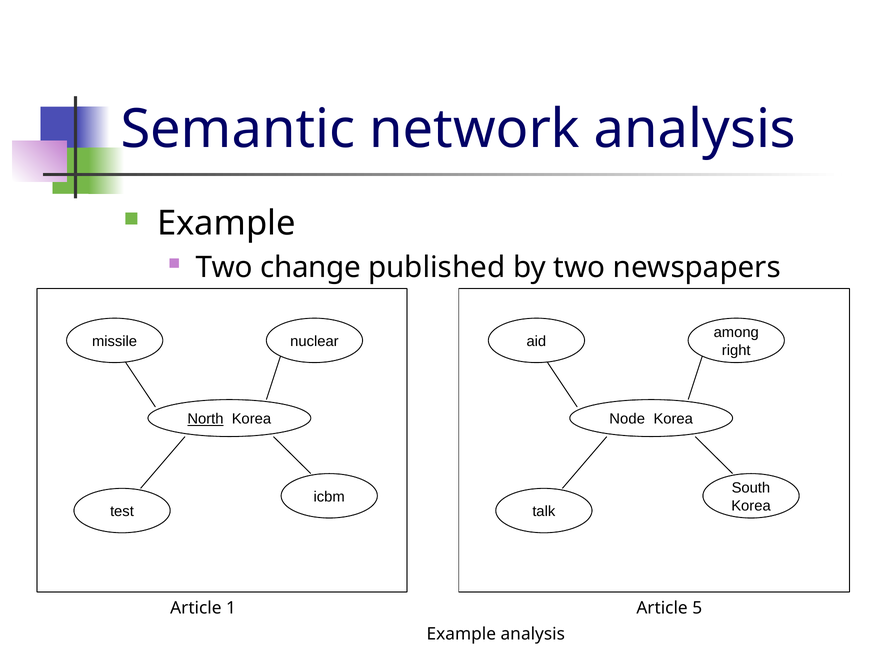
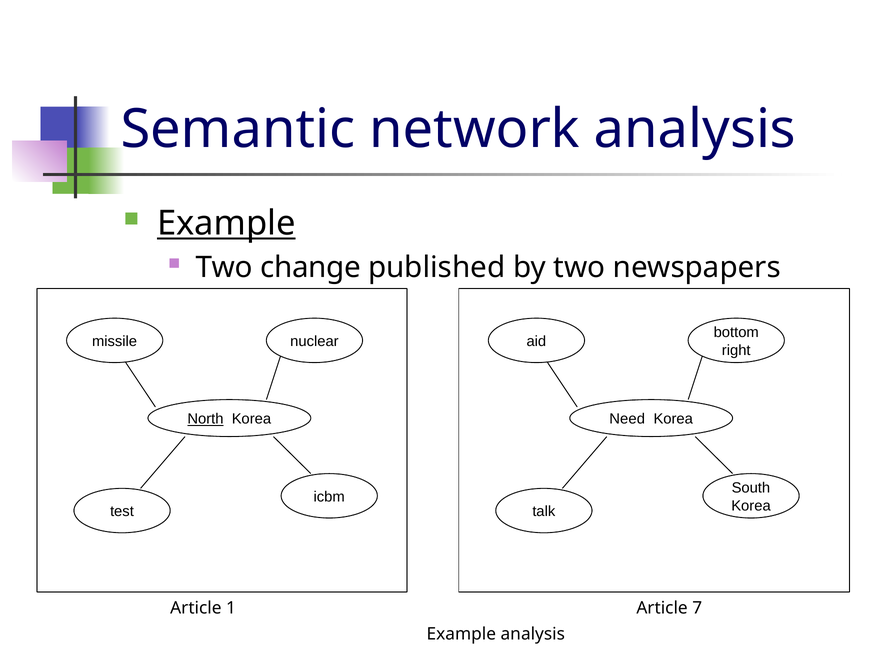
Example underline: none -> present (226, 224)
among: among -> bottom (736, 332)
Node: Node -> Need (627, 419)
5: 5 -> 7 (697, 608)
